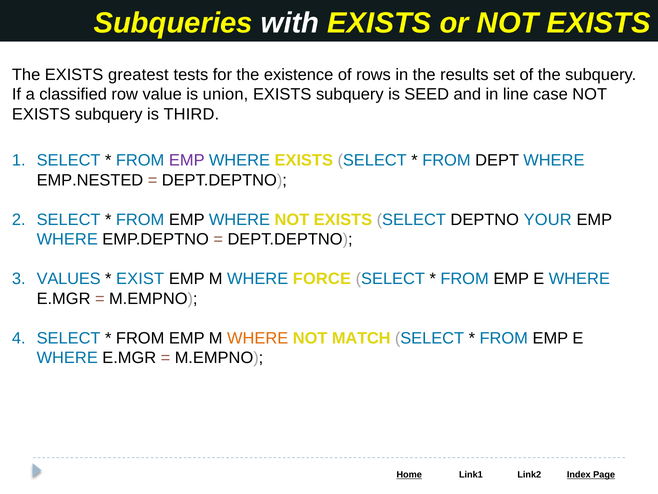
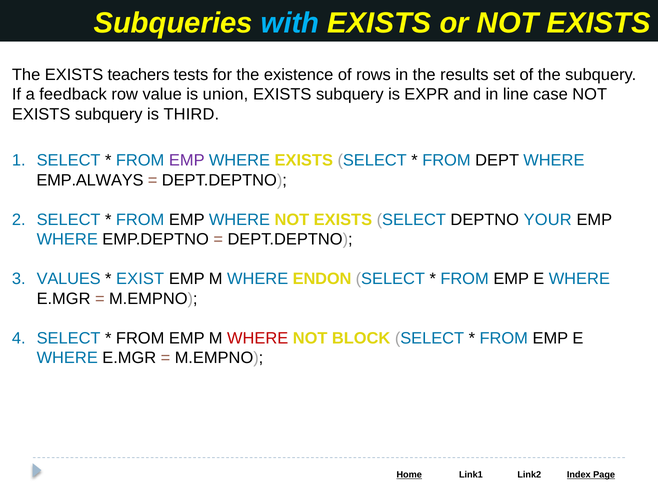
with colour: white -> light blue (290, 23)
greatest: greatest -> teachers (139, 75)
classified: classified -> feedback (73, 94)
SEED: SEED -> EXPR (427, 94)
EMP.NESTED: EMP.NESTED -> EMP.ALWAYS (90, 180)
FORCE: FORCE -> ENDON (322, 279)
WHERE colour: orange -> red (258, 338)
MATCH: MATCH -> BLOCK (361, 338)
